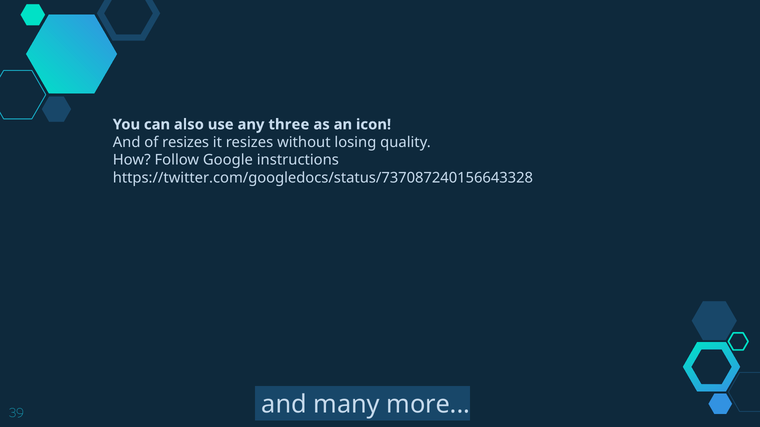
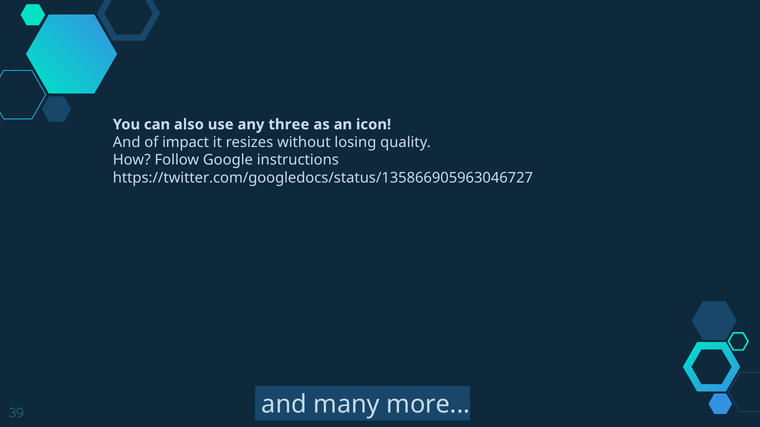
of resizes: resizes -> impact (186, 142)
https://twitter.com/googledocs/status/737087240156643328: https://twitter.com/googledocs/status/737087240156643328 -> https://twitter.com/googledocs/status/135866905963046727 (323, 178)
